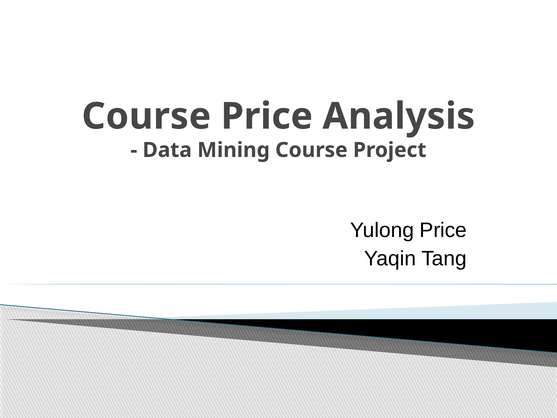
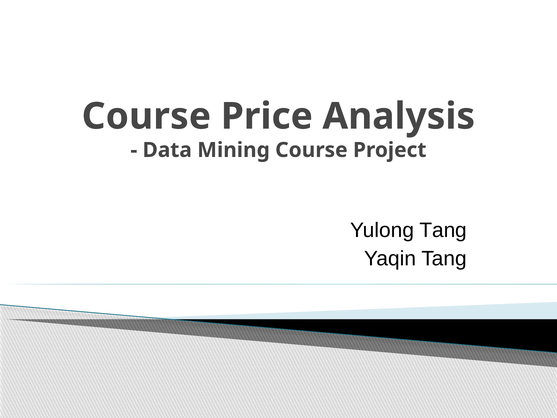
Yulong Price: Price -> Tang (443, 230)
